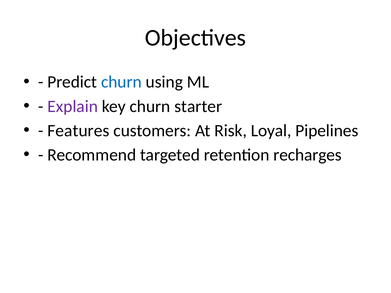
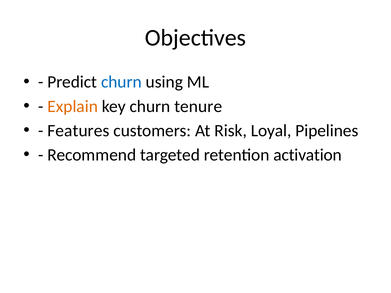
Explain colour: purple -> orange (73, 106)
starter: starter -> tenure (198, 106)
recharges: recharges -> activation (308, 155)
